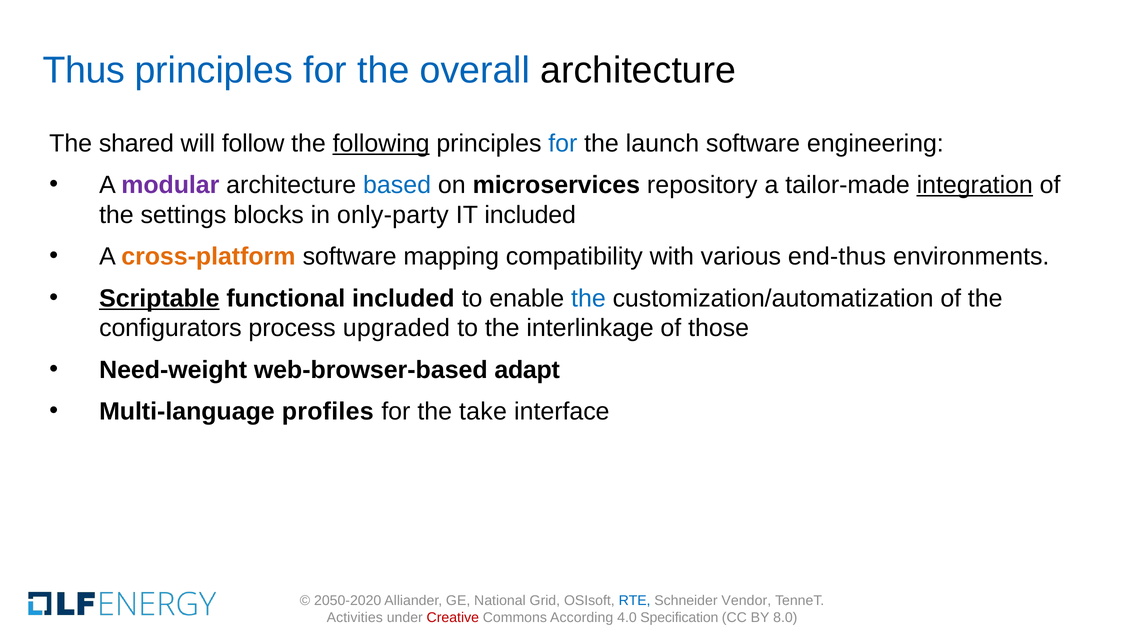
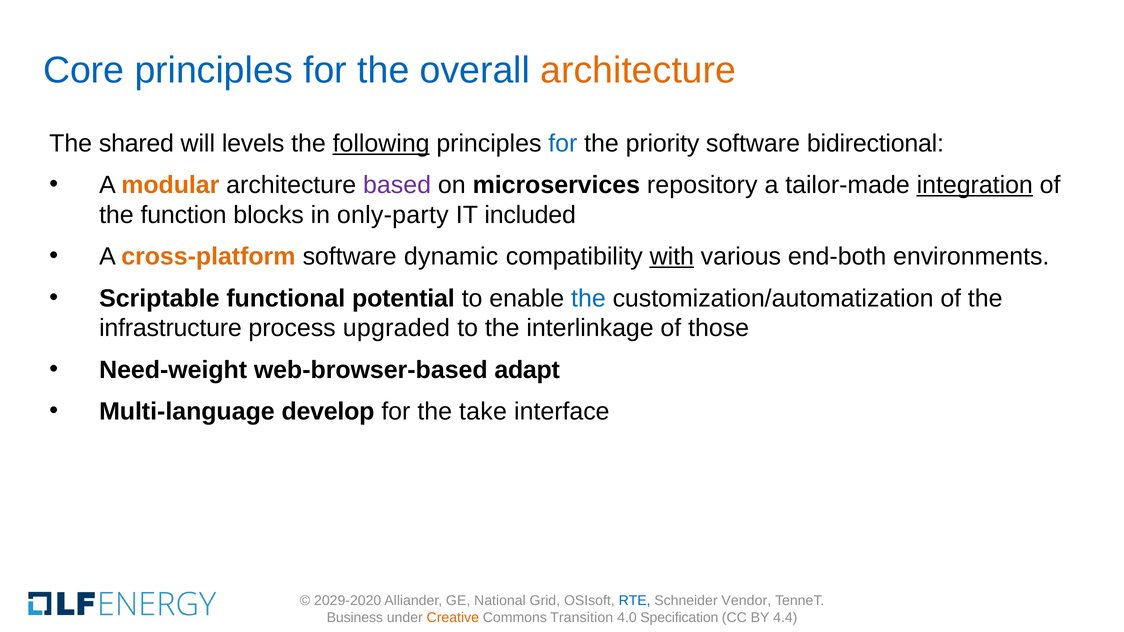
Thus: Thus -> Core (84, 71)
architecture colour: black -> orange (638, 71)
follow: follow -> levels (253, 144)
launch: launch -> priority (663, 144)
engineering: engineering -> bidirectional (875, 144)
modular colour: purple -> orange (170, 185)
based colour: blue -> purple (397, 185)
settings: settings -> function (184, 215)
mapping: mapping -> dynamic (451, 257)
with underline: none -> present (672, 257)
end-thus: end-thus -> end-both (837, 257)
Scriptable underline: present -> none (159, 298)
functional included: included -> potential (403, 298)
configurators: configurators -> infrastructure (170, 328)
profiles: profiles -> develop (328, 412)
2050-2020: 2050-2020 -> 2029-2020 (348, 601)
Activities: Activities -> Business (355, 618)
Creative colour: red -> orange (453, 618)
According: According -> Transition (582, 618)
8.0: 8.0 -> 4.4 (785, 618)
